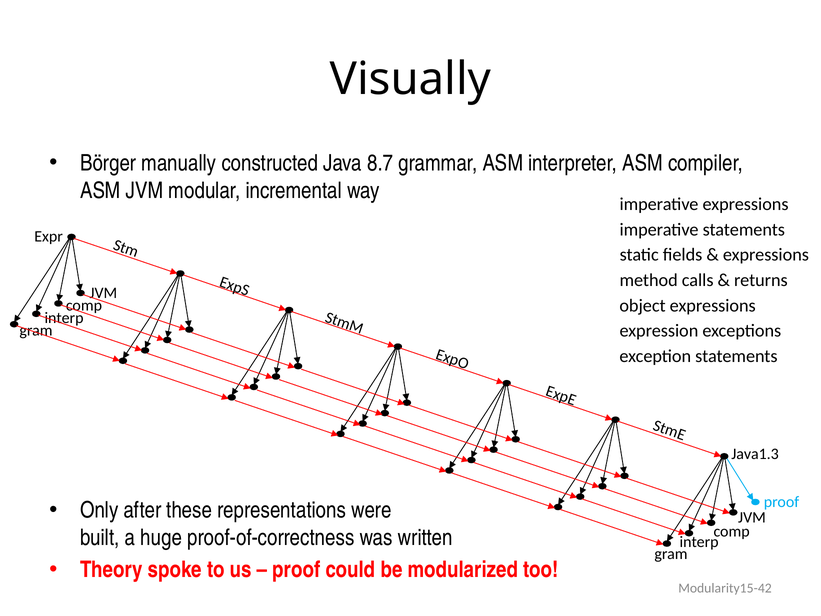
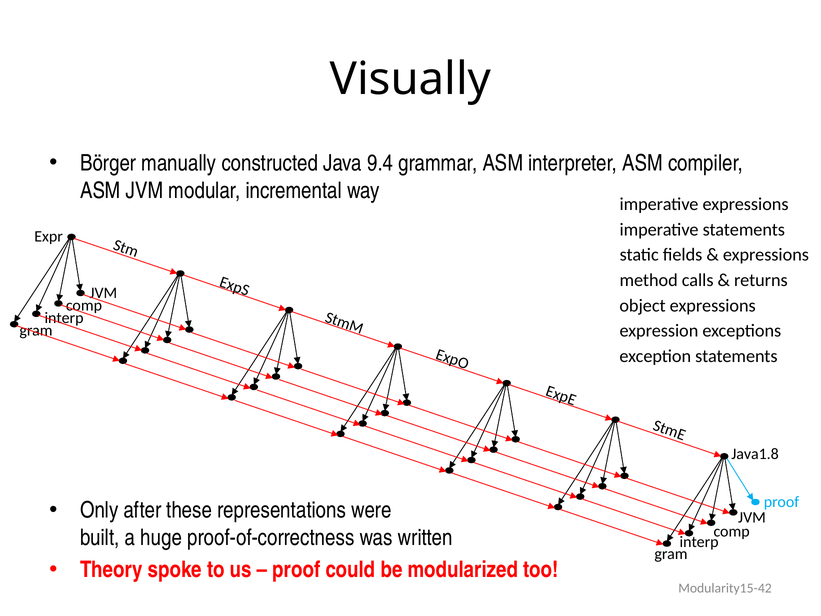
8.7: 8.7 -> 9.4 (380, 163)
Java1.3: Java1.3 -> Java1.8 (755, 454)
